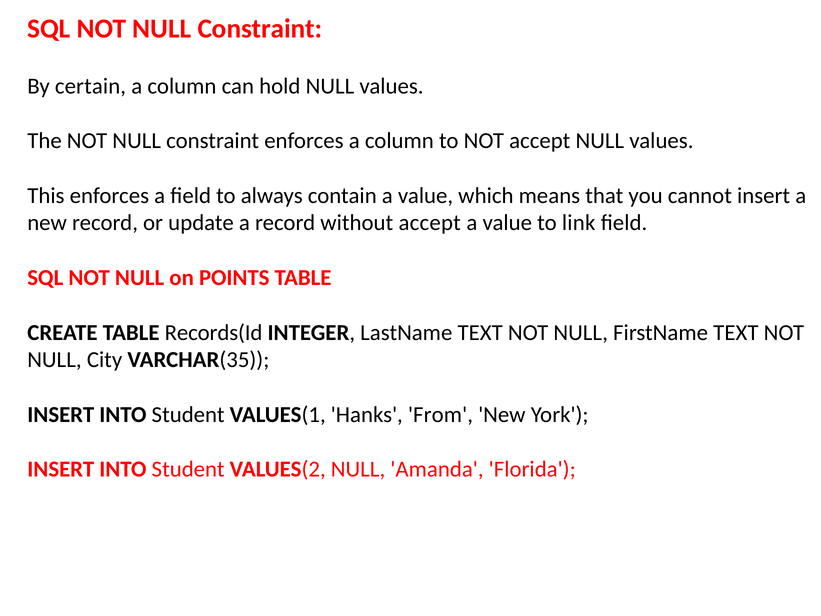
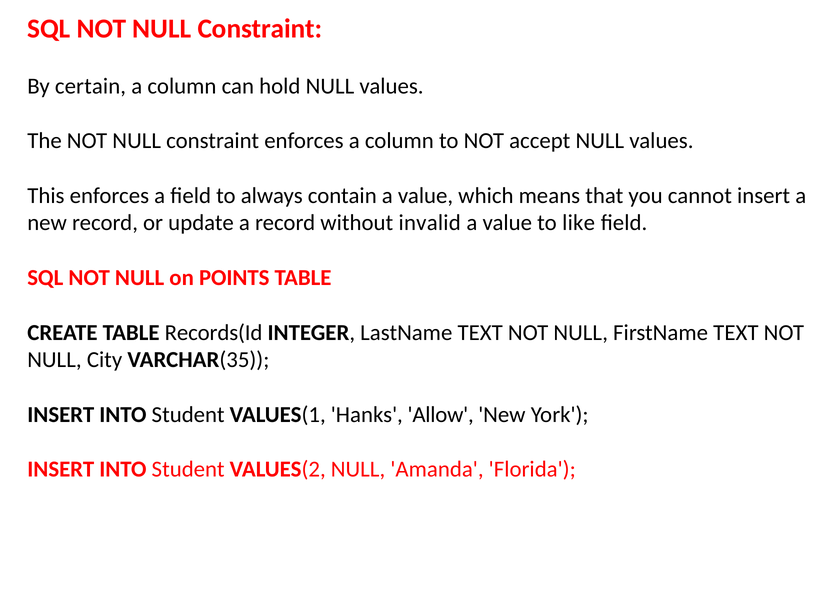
without accept: accept -> invalid (430, 223)
link: link -> like (579, 223)
From: From -> Allow (441, 414)
